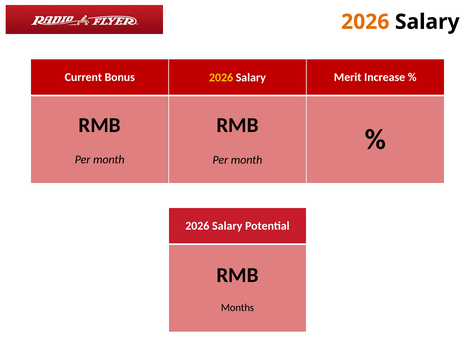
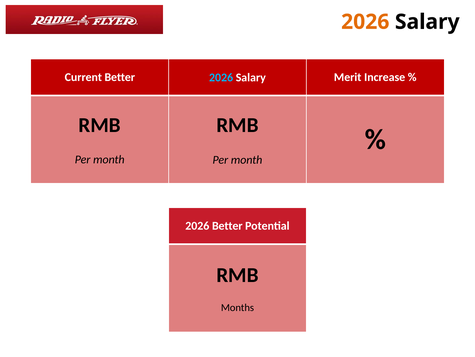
Current Bonus: Bonus -> Better (120, 77)
2026 colour: yellow -> light blue (221, 77)
Salary: Salary -> Better (227, 226)
